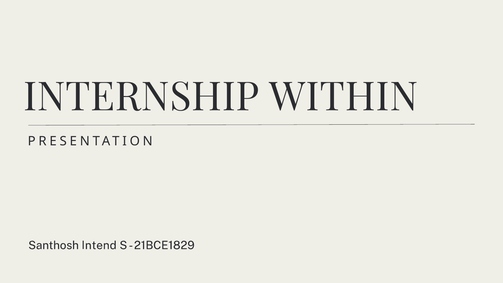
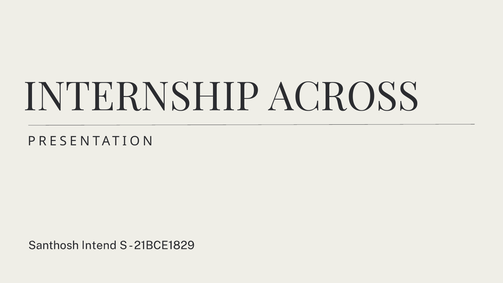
WITHIN: WITHIN -> ACROSS (344, 97)
